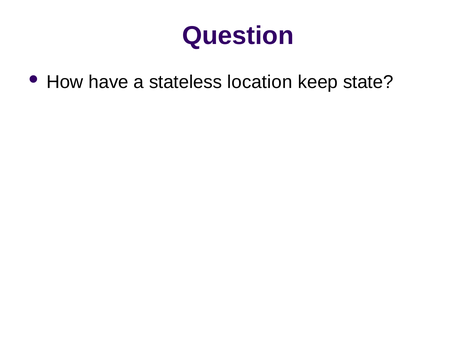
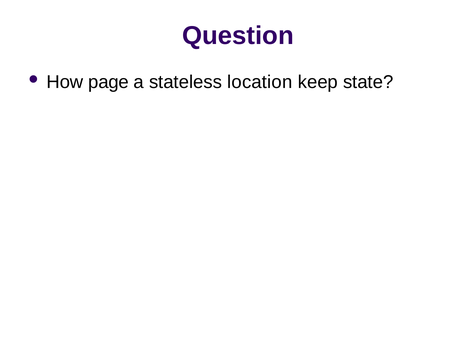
have: have -> page (109, 82)
